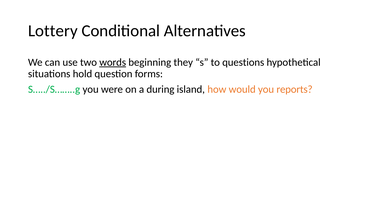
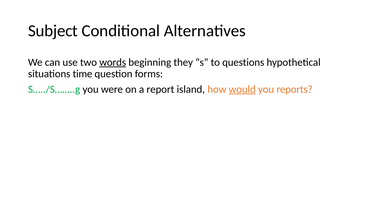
Lottery: Lottery -> Subject (53, 31)
hold: hold -> time (83, 74)
during: during -> report (160, 89)
would underline: none -> present (242, 89)
